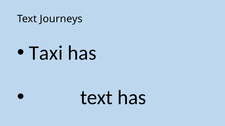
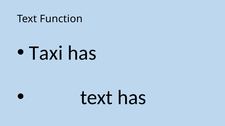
Journeys: Journeys -> Function (61, 19)
